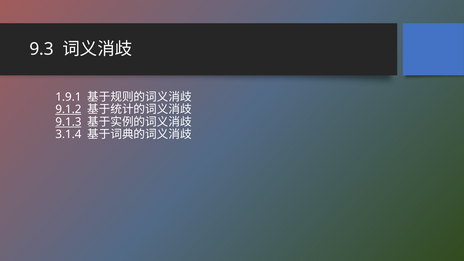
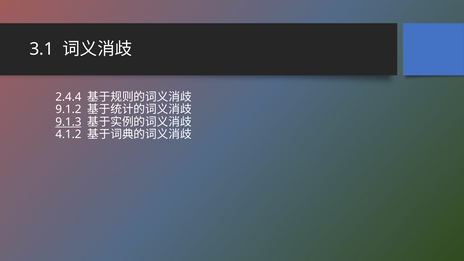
9.3: 9.3 -> 3.1 (42, 49)
1.9.1: 1.9.1 -> 2.4.4 (68, 97)
9.1.2 underline: present -> none (68, 109)
3.1.4: 3.1.4 -> 4.1.2 (68, 134)
